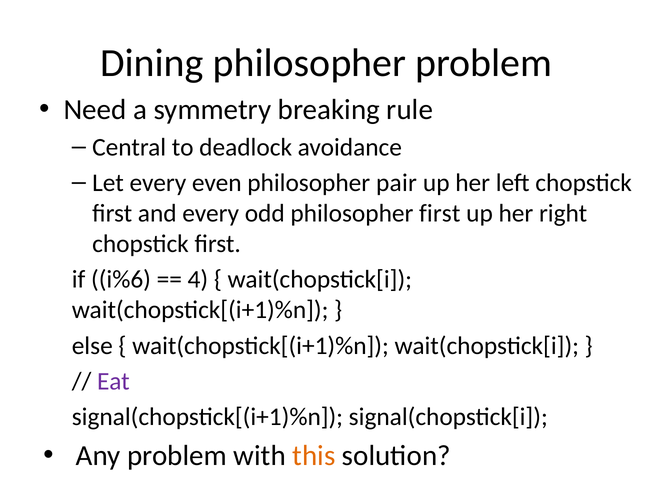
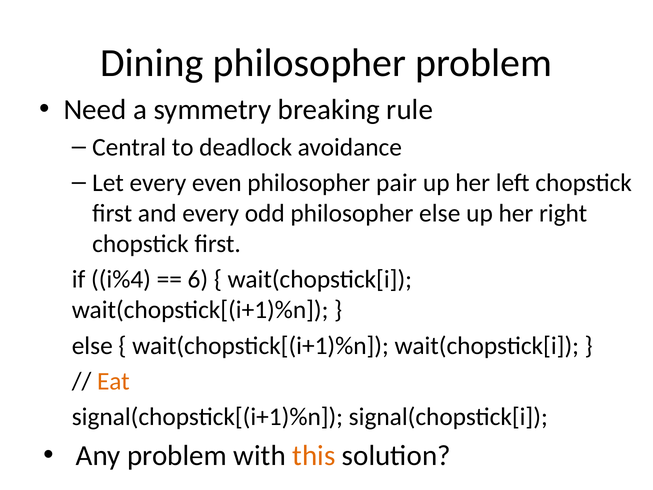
philosopher first: first -> else (440, 213)
i%6: i%6 -> i%4 (121, 279)
4: 4 -> 6 (198, 279)
Eat colour: purple -> orange (113, 381)
